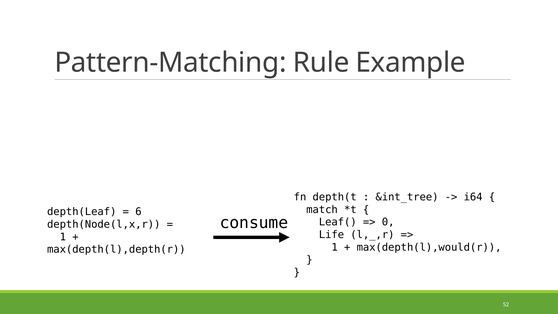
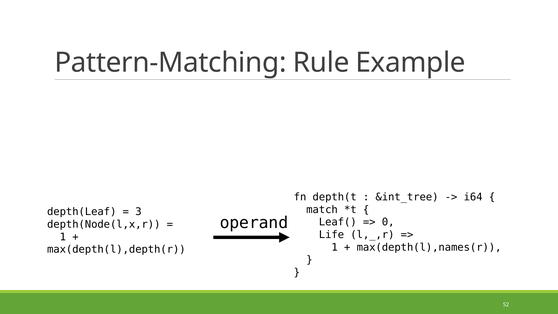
6: 6 -> 3 (138, 212)
consume: consume -> operand (254, 223)
max(depth(l),would(r: max(depth(l),would(r -> max(depth(l),names(r (429, 247)
